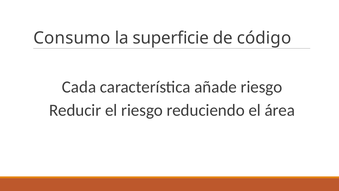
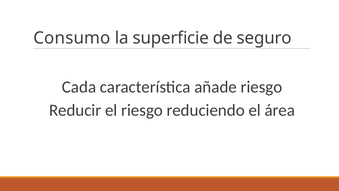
código: código -> seguro (264, 38)
